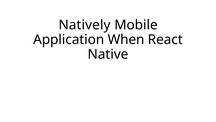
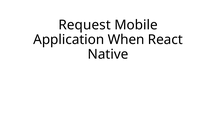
Natively: Natively -> Request (85, 25)
